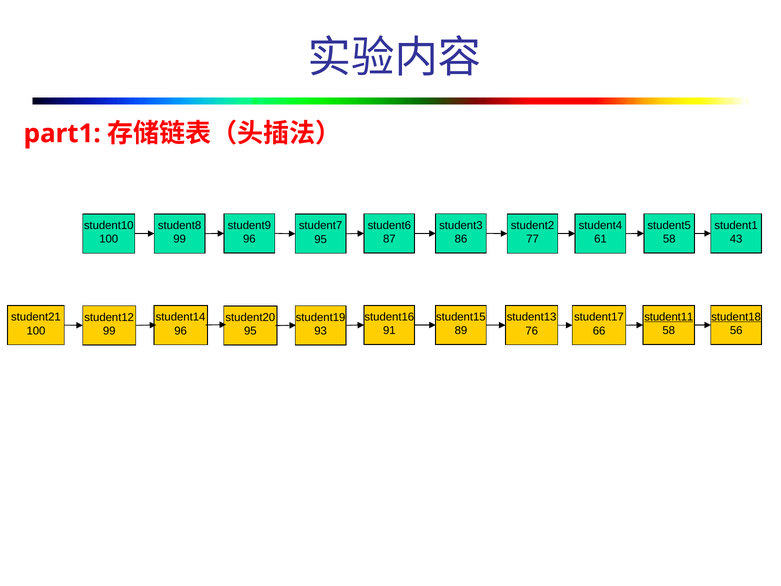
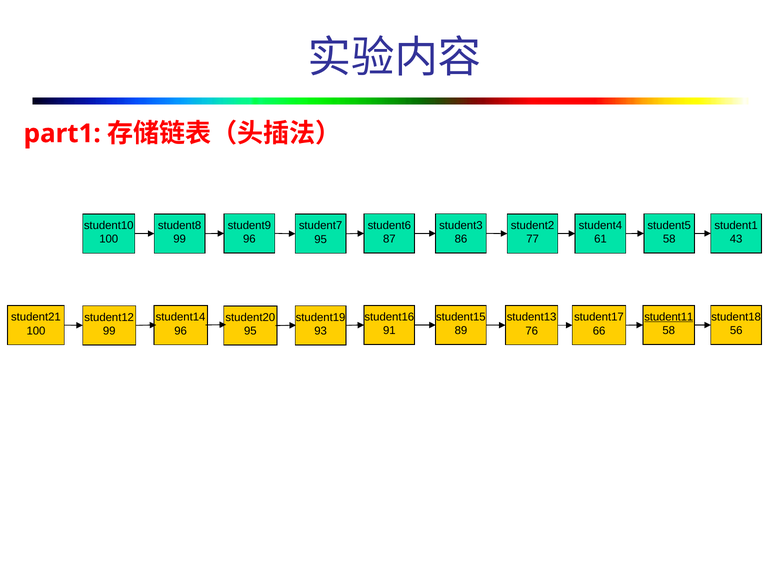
student18 underline: present -> none (736, 317)
